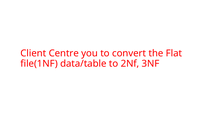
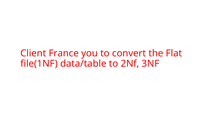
Centre: Centre -> France (64, 54)
